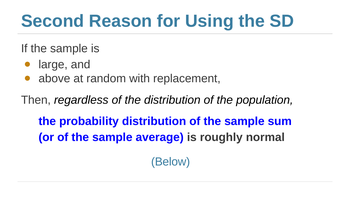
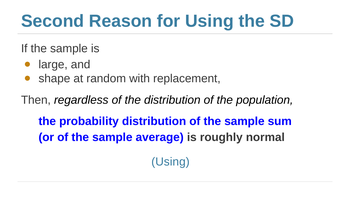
above: above -> shape (54, 78)
Below: Below -> Using (170, 162)
